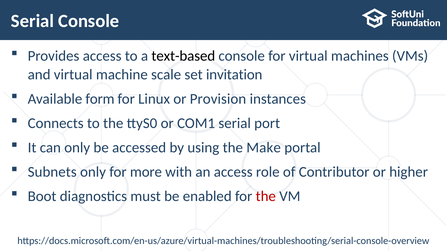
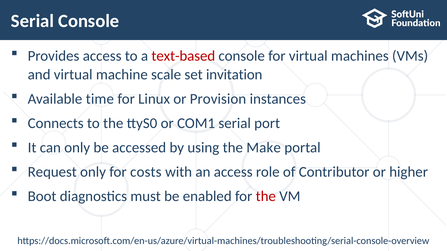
text-based colour: black -> red (183, 56)
form: form -> time (100, 99)
Subnets: Subnets -> Request (52, 172)
more: more -> costs (146, 172)
